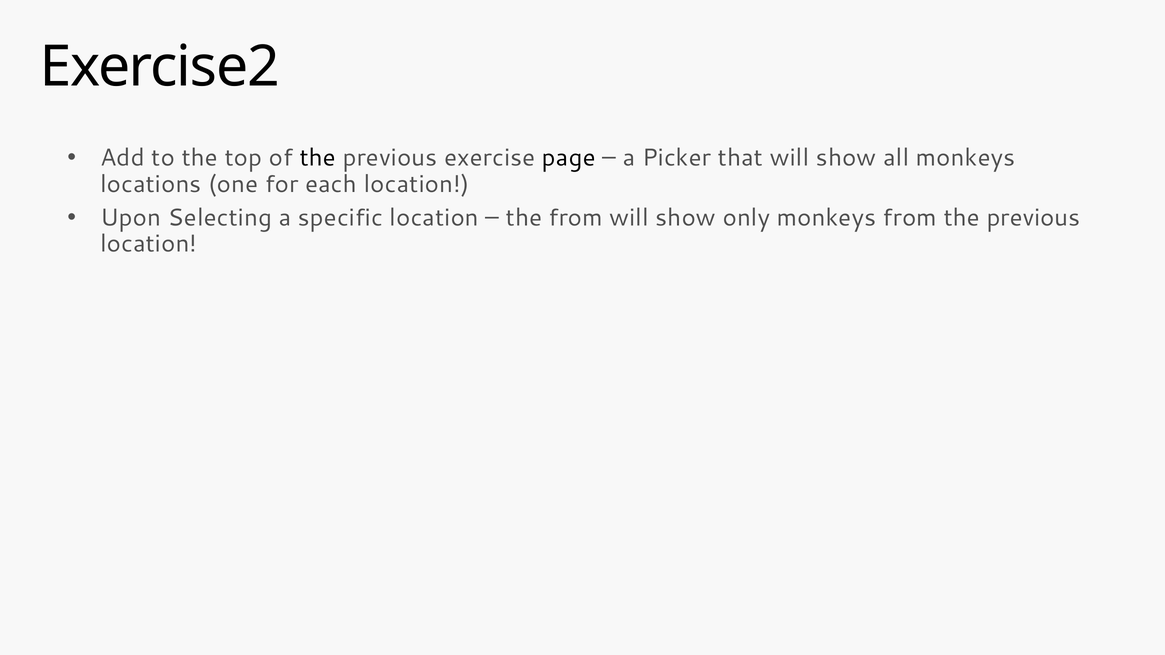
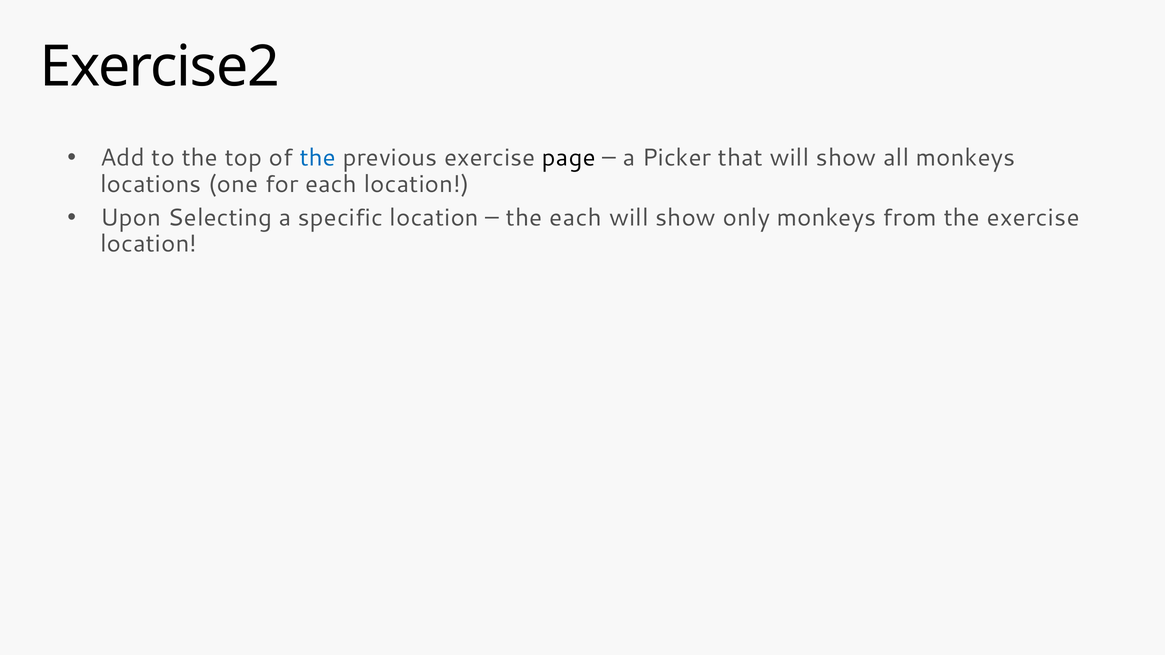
the colour: black -> blue (318, 158)
the from: from -> each (576, 218)
from the previous: previous -> exercise (1033, 218)
